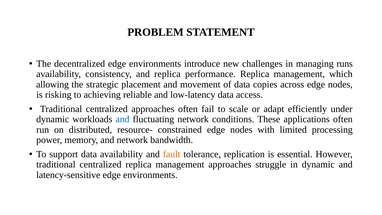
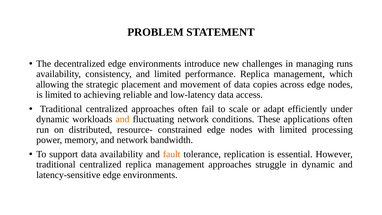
and replica: replica -> limited (168, 74)
is risking: risking -> limited (58, 95)
and colour: blue -> orange (123, 119)
